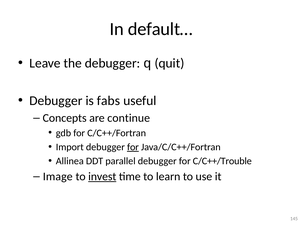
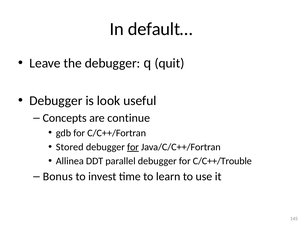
fabs: fabs -> look (109, 101)
Import: Import -> Stored (70, 147)
Image: Image -> Bonus (58, 177)
invest underline: present -> none (102, 177)
